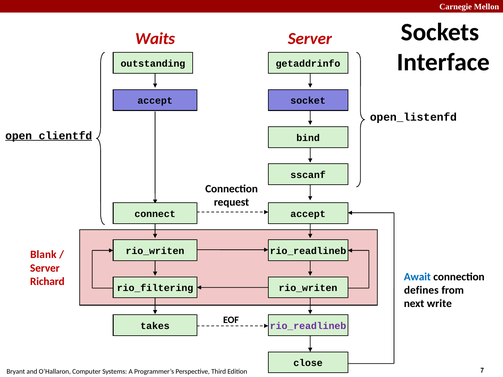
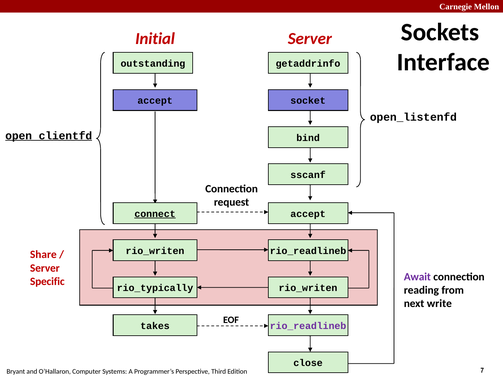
Waits: Waits -> Initial (155, 39)
connect underline: none -> present (155, 214)
Blank: Blank -> Share (43, 255)
Await colour: blue -> purple (417, 277)
Richard: Richard -> Specific (47, 282)
rio_filtering: rio_filtering -> rio_typically (155, 288)
defines: defines -> reading (421, 290)
